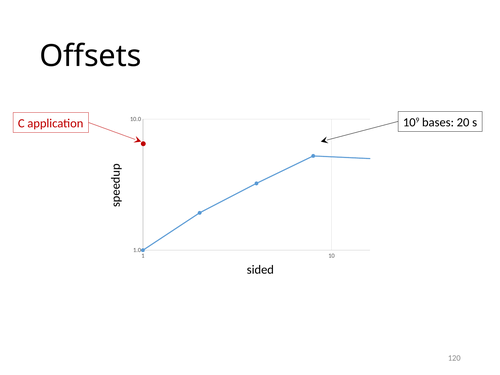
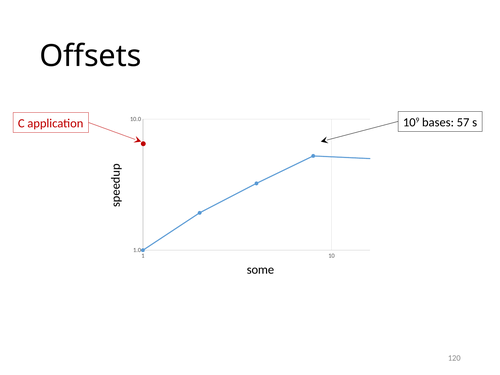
20: 20 -> 57 (463, 122)
sided: sided -> some (260, 270)
